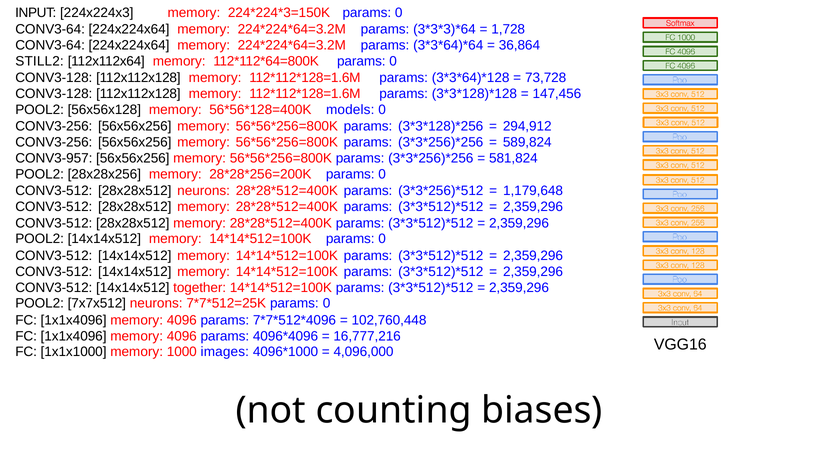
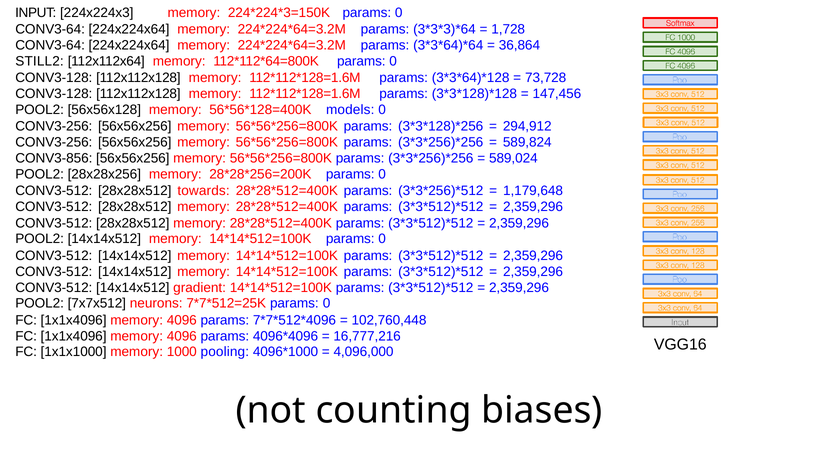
CONV3-957: CONV3-957 -> CONV3-856 (54, 158)
581,824: 581,824 -> 589,024 (513, 158)
28x28x512 neurons: neurons -> towards (204, 191)
together: together -> gradient (200, 288)
images: images -> pooling (225, 352)
